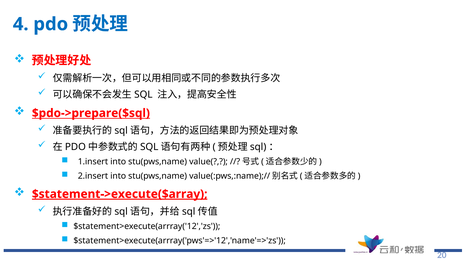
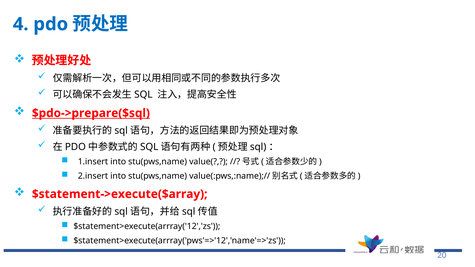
$statement->execute($array underline: present -> none (120, 194)
